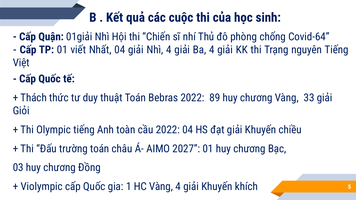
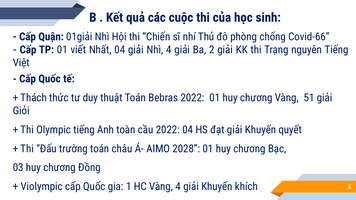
Covid-64: Covid-64 -> Covid-66 (309, 37)
Ba 4: 4 -> 2 (212, 50)
2022 89: 89 -> 01 (215, 98)
33: 33 -> 51 (309, 98)
chiều: chiều -> quyết (290, 130)
2027: 2027 -> 2028 (186, 149)
